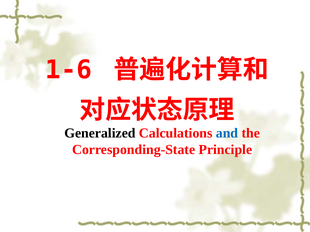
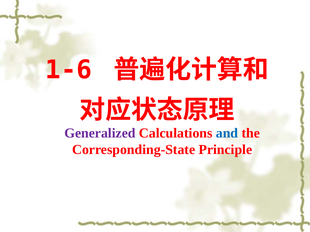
Generalized colour: black -> purple (100, 133)
